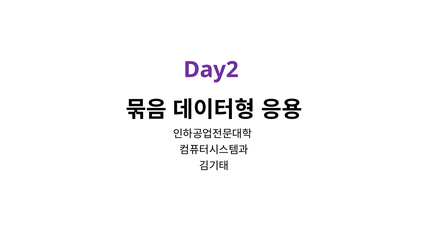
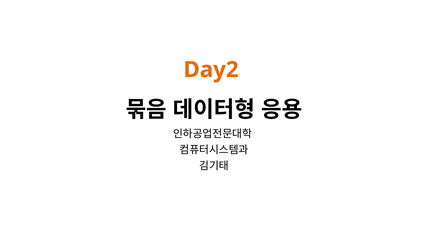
Day2 colour: purple -> orange (211, 70)
